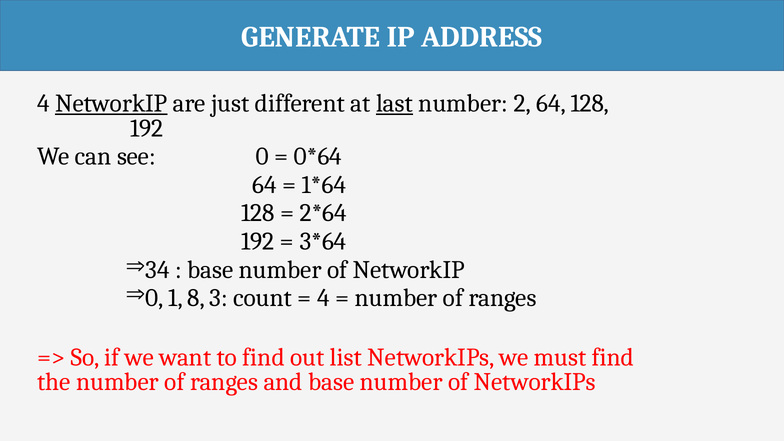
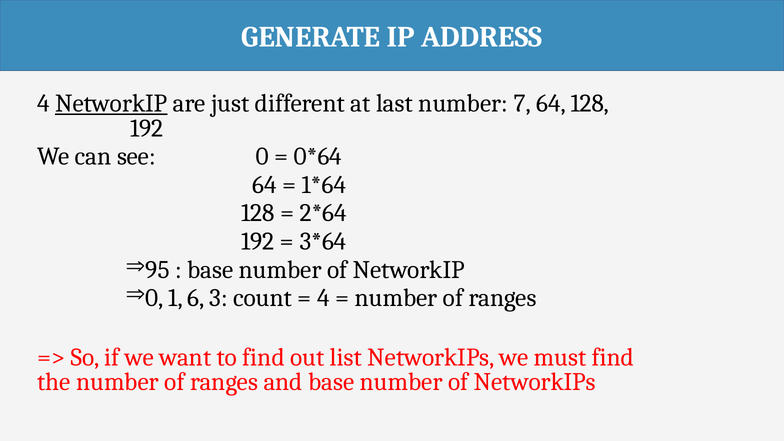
last underline: present -> none (395, 104)
2: 2 -> 7 (522, 104)
34: 34 -> 95 (157, 270)
8: 8 -> 6 (196, 298)
